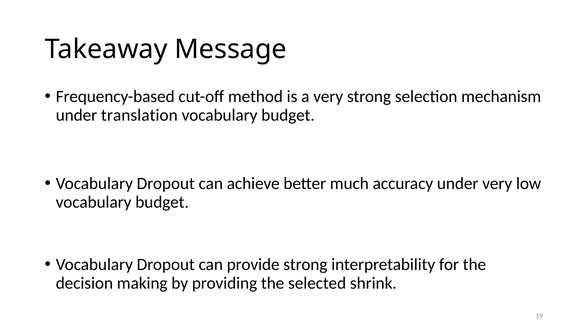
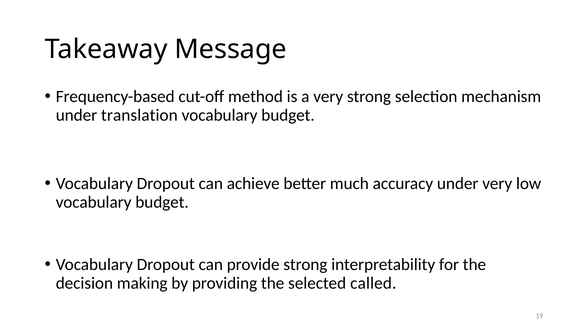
shrink: shrink -> called (373, 283)
